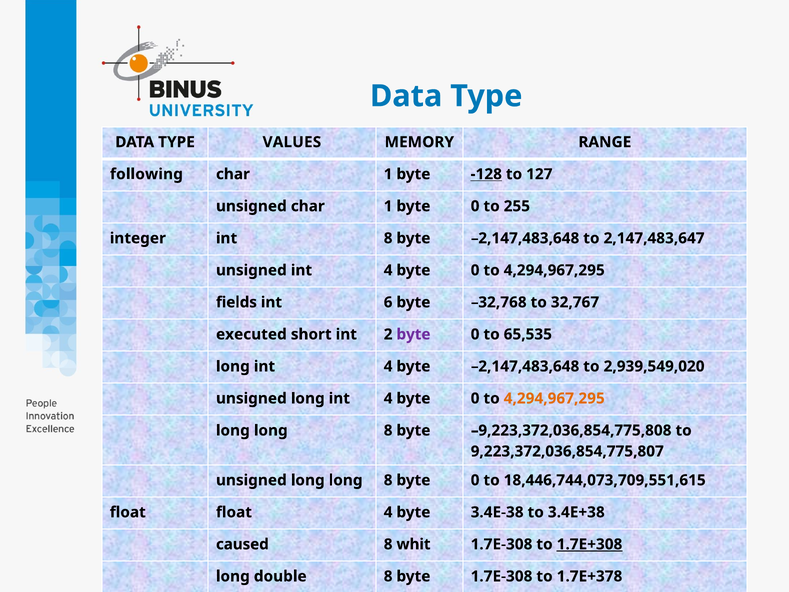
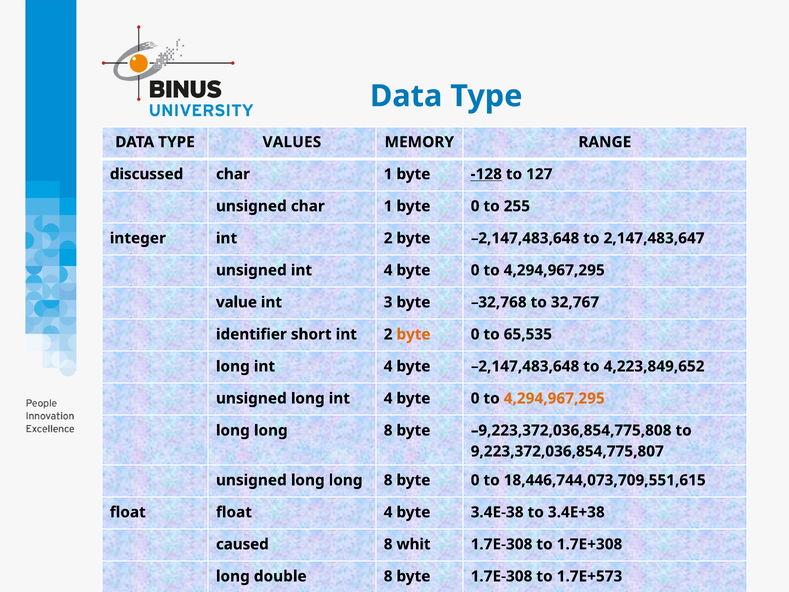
following: following -> discussed (147, 174)
integer int 8: 8 -> 2 (388, 238)
fields: fields -> value (236, 302)
6: 6 -> 3 (388, 302)
executed: executed -> identifier (251, 334)
byte colour: purple -> orange (413, 334)
2,939,549,020: 2,939,549,020 -> 4,223,849,652 (654, 366)
1.7E+308 underline: present -> none (590, 544)
1.7E+378: 1.7E+378 -> 1.7E+573 (590, 576)
